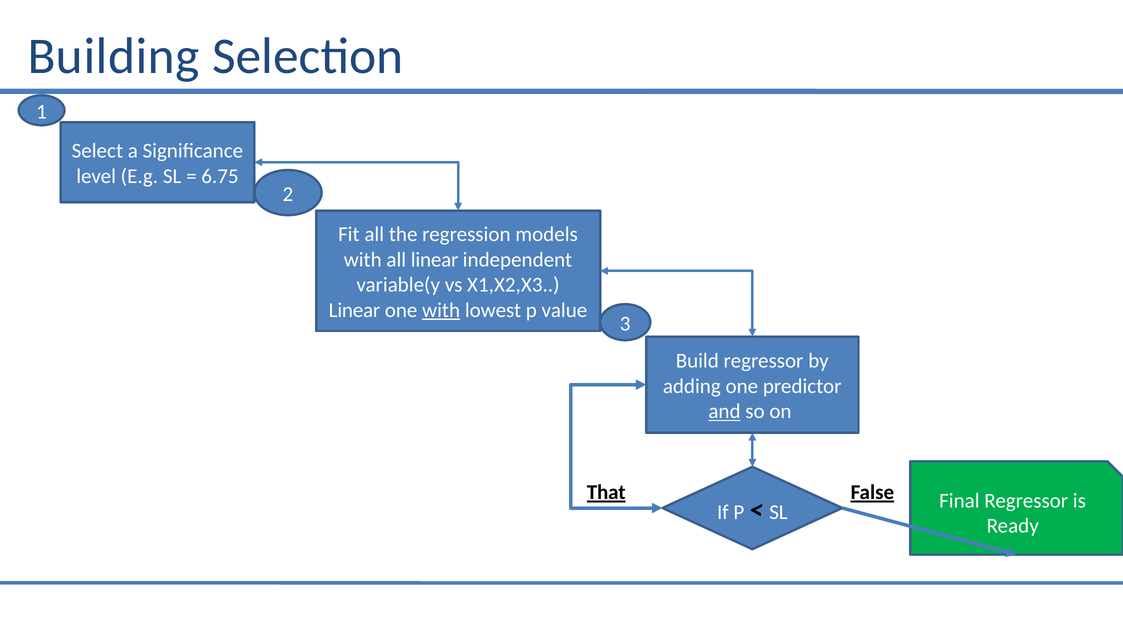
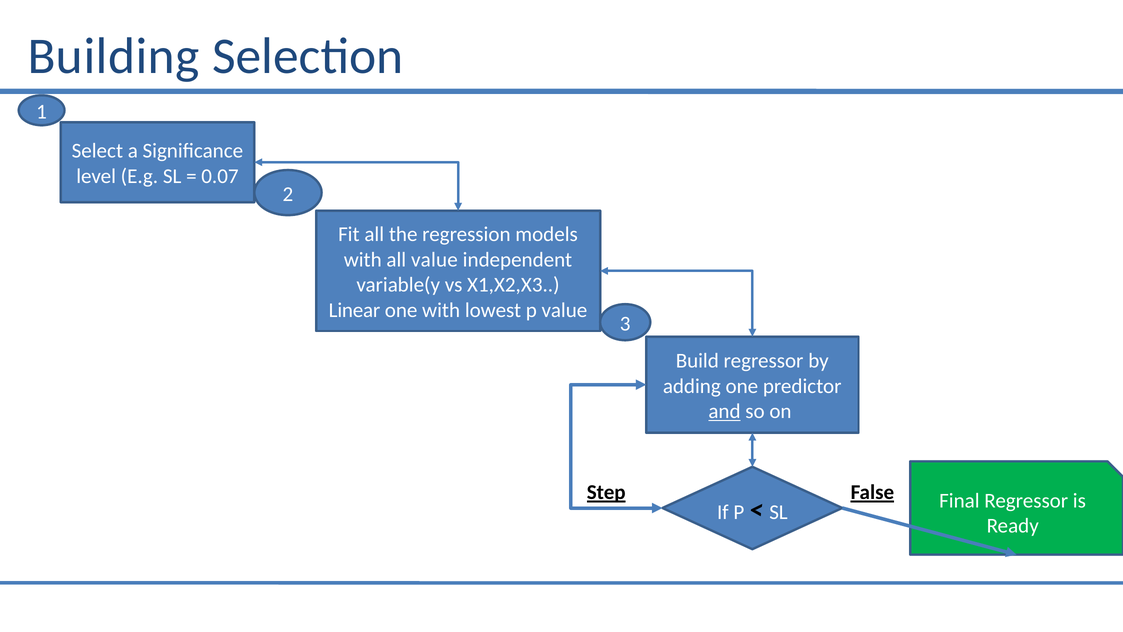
6.75: 6.75 -> 0.07 (220, 176)
all linear: linear -> value (434, 260)
with underline: present -> none (441, 310)
That: That -> Step (606, 492)
